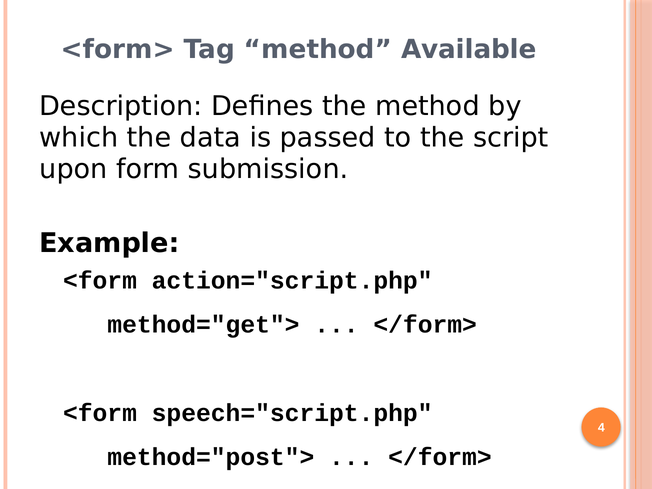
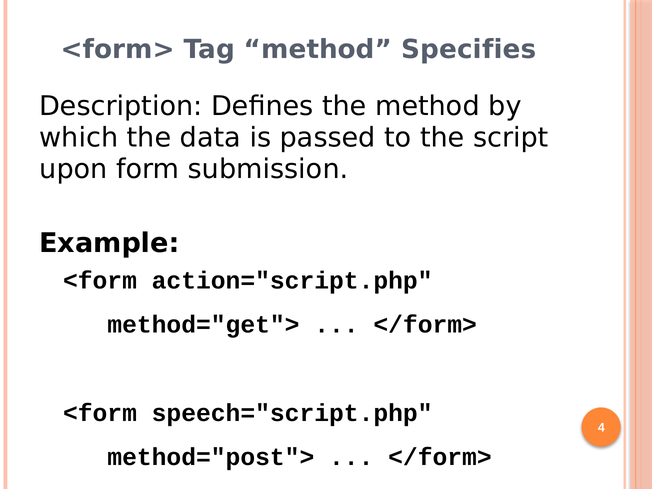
Available: Available -> Specifies (469, 50)
